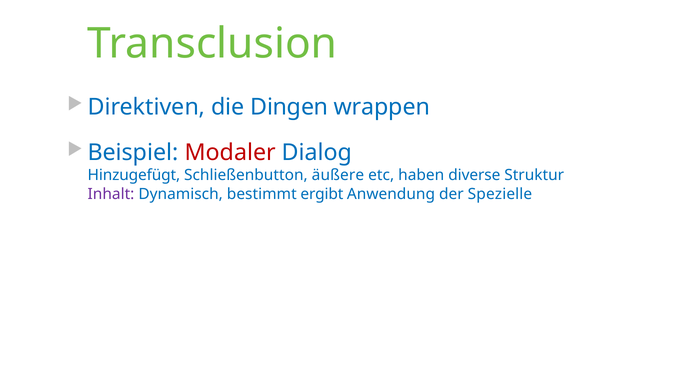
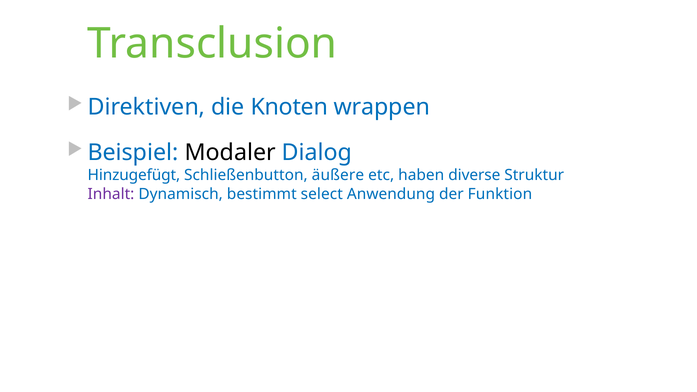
Dingen: Dingen -> Knoten (289, 107)
Modaler colour: red -> black (230, 153)
ergibt: ergibt -> select (322, 194)
Spezielle: Spezielle -> Funktion (500, 194)
